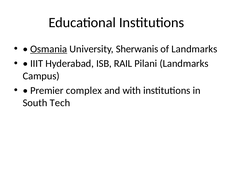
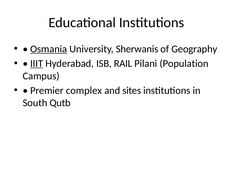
of Landmarks: Landmarks -> Geography (194, 49)
IIIT underline: none -> present (37, 63)
Pilani Landmarks: Landmarks -> Population (184, 63)
with: with -> sites (132, 90)
Tech: Tech -> Qutb (60, 103)
